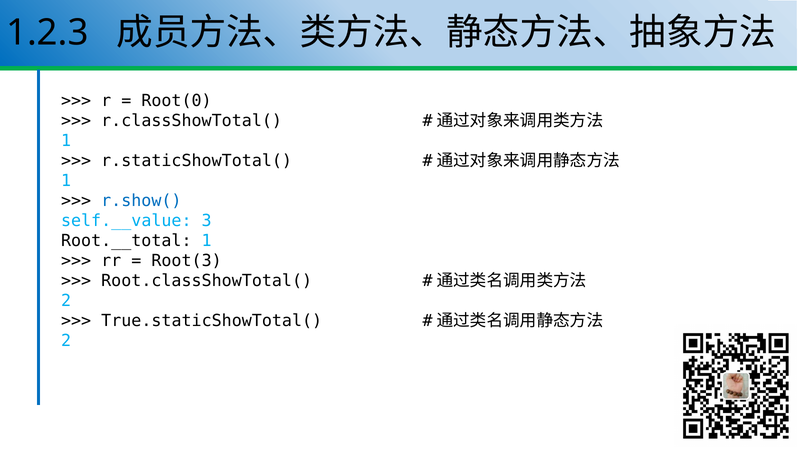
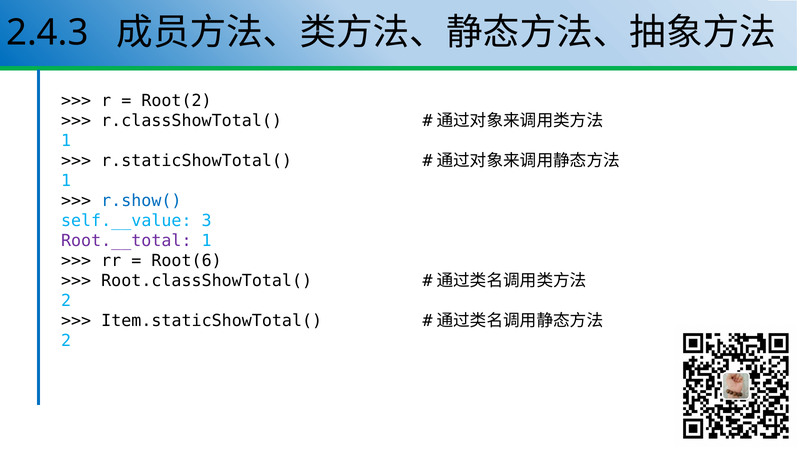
1.2.3: 1.2.3 -> 2.4.3 (47, 33)
Root(0: Root(0 -> Root(2 (177, 101)
Root.__total colour: black -> purple (126, 241)
Root(3: Root(3 -> Root(6 (187, 261)
True.staticShowTotal(: True.staticShowTotal( -> Item.staticShowTotal( (212, 321)
